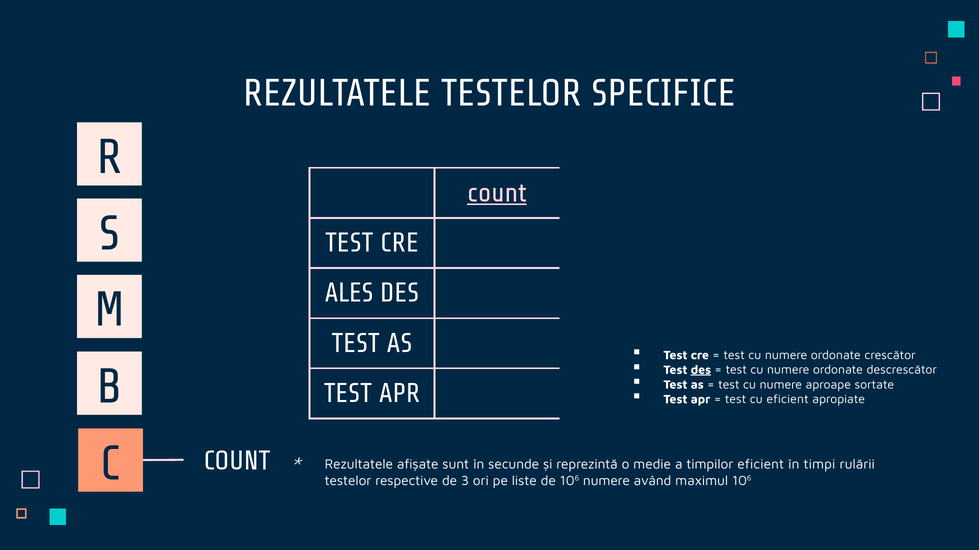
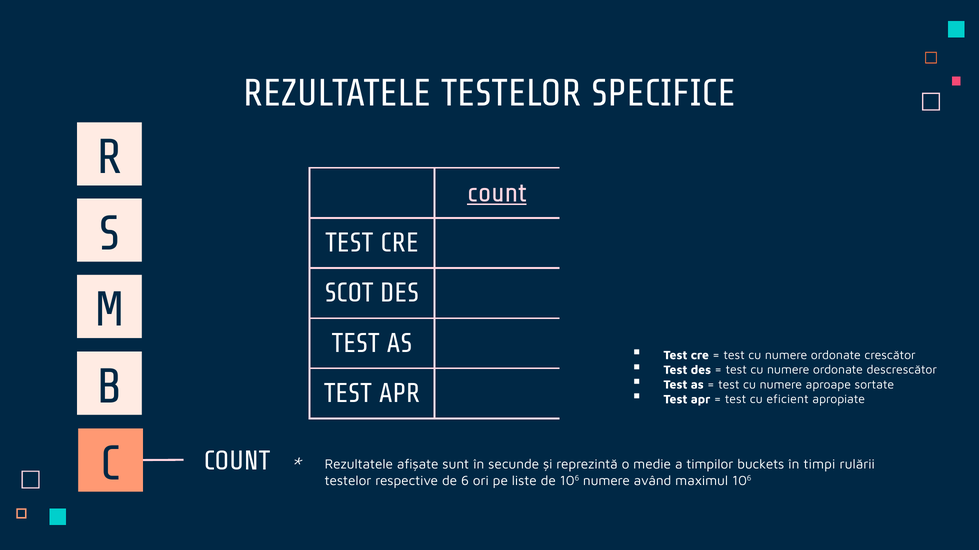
ALES: ALES -> SCOT (349, 293)
des underline: present -> none (701, 370)
timpilor eficient: eficient -> buckets (761, 465)
3: 3 -> 6 (465, 481)
